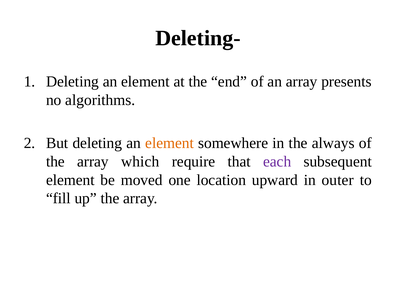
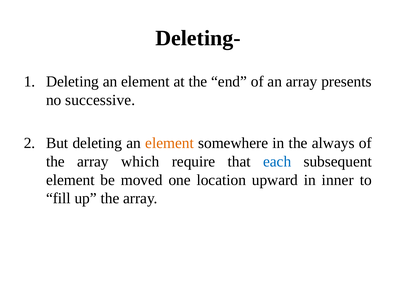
algorithms: algorithms -> successive (100, 100)
each colour: purple -> blue (277, 162)
outer: outer -> inner (338, 180)
